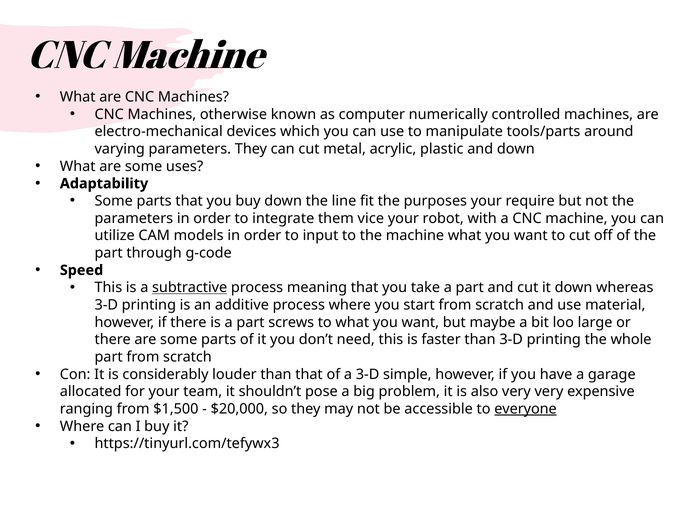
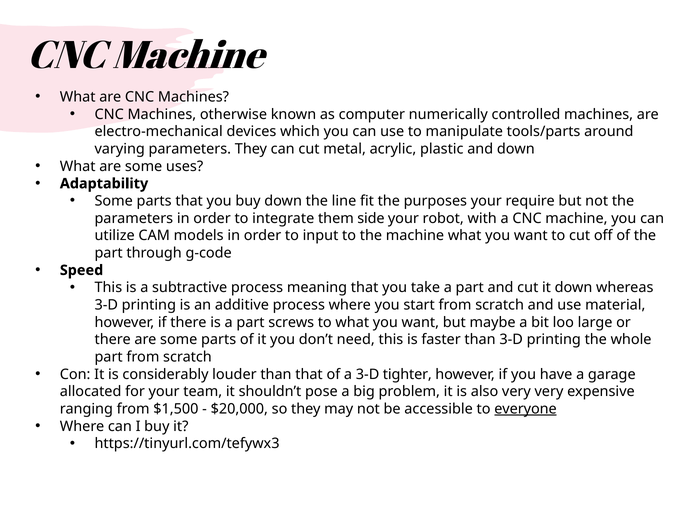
vice: vice -> side (371, 218)
subtractive underline: present -> none (190, 288)
simple: simple -> tighter (407, 375)
